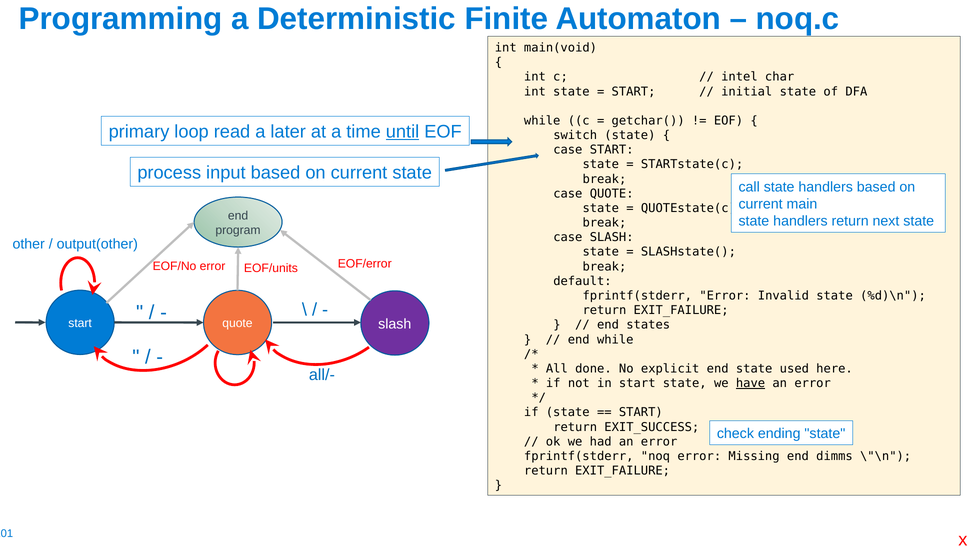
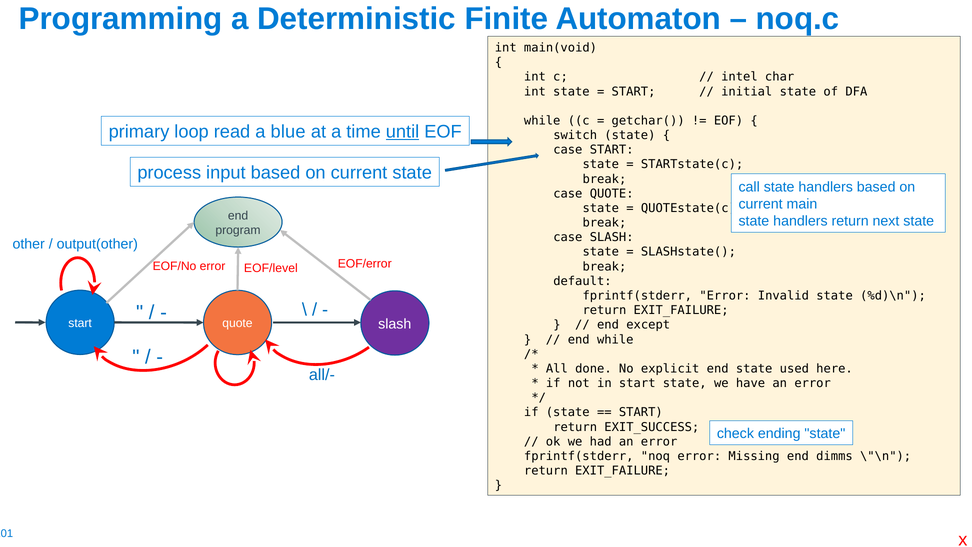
later: later -> blue (288, 132)
EOF/units: EOF/units -> EOF/level (271, 268)
states: states -> except (648, 325)
have underline: present -> none (751, 383)
